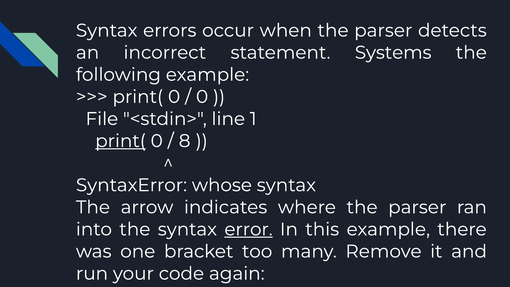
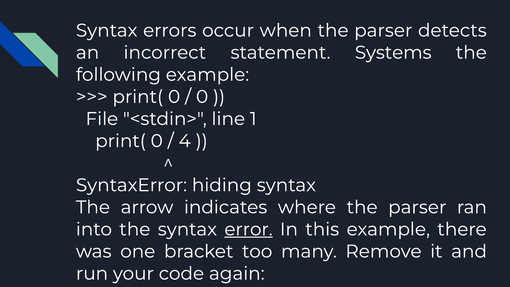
print( underline: present -> none (121, 141)
8: 8 -> 4 (185, 141)
whose: whose -> hiding (222, 185)
